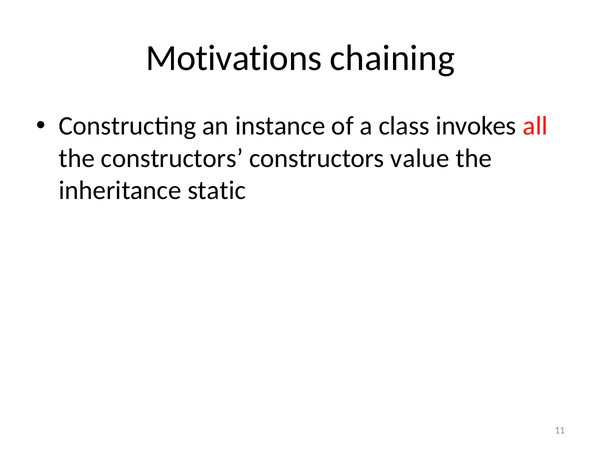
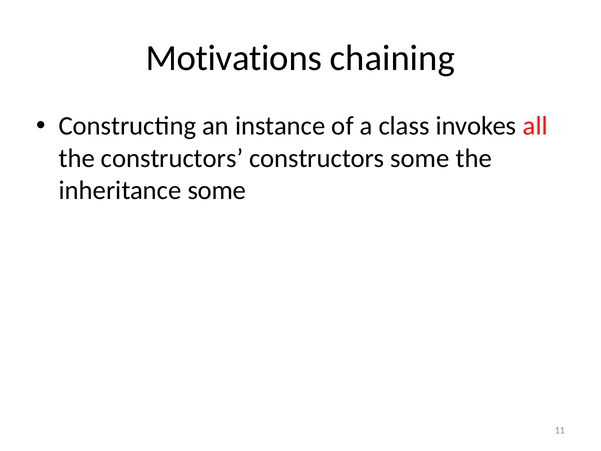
constructors value: value -> some (420, 158)
inheritance static: static -> some (217, 190)
